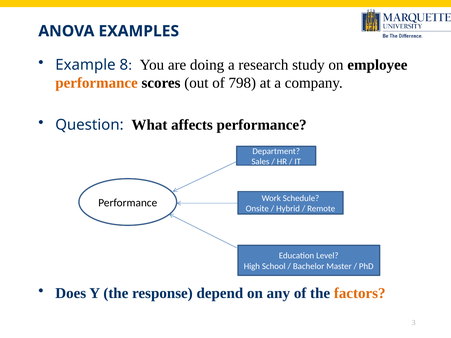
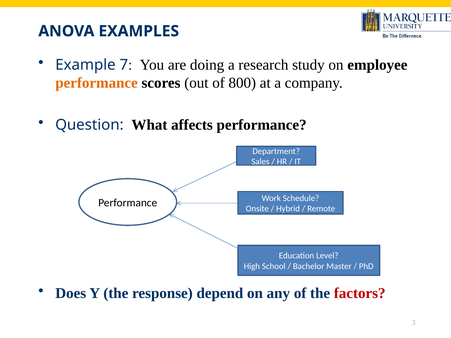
8: 8 -> 7 (124, 65)
798: 798 -> 800 (242, 83)
factors colour: orange -> red (360, 293)
